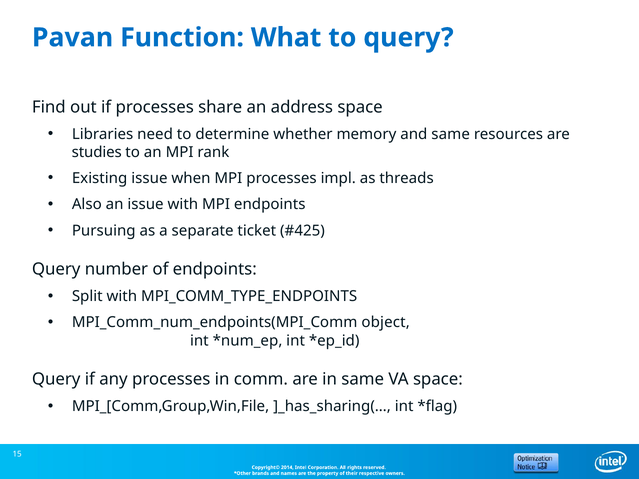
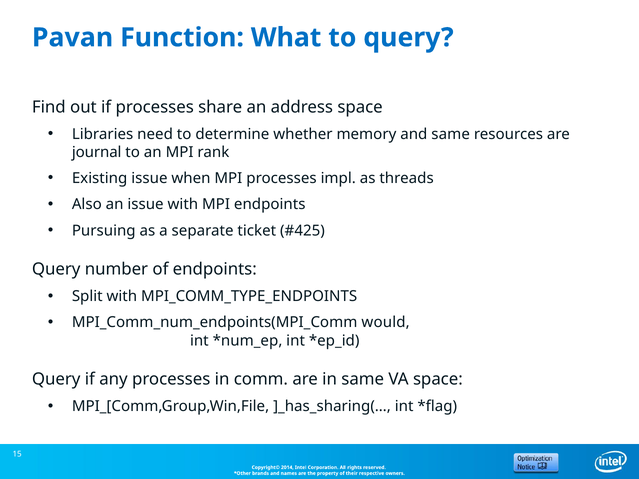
studies: studies -> journal (97, 152)
object: object -> would (386, 323)
